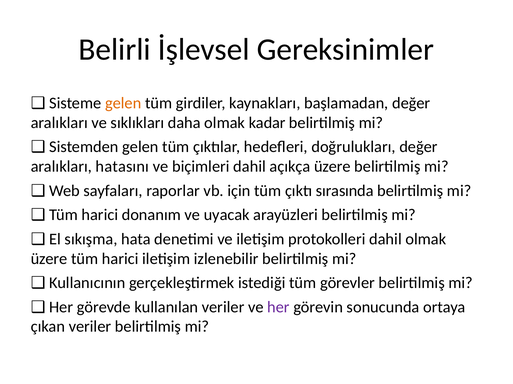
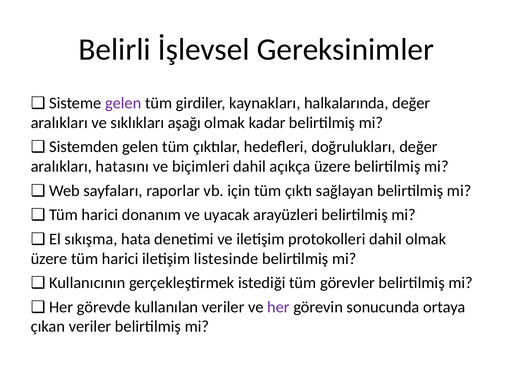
gelen colour: orange -> purple (123, 103)
başlamadan: başlamadan -> halkalarında (346, 103)
daha: daha -> aşağı (184, 123)
sırasında: sırasında -> sağlayan (345, 191)
izlenebilir: izlenebilir -> listesinde (226, 259)
